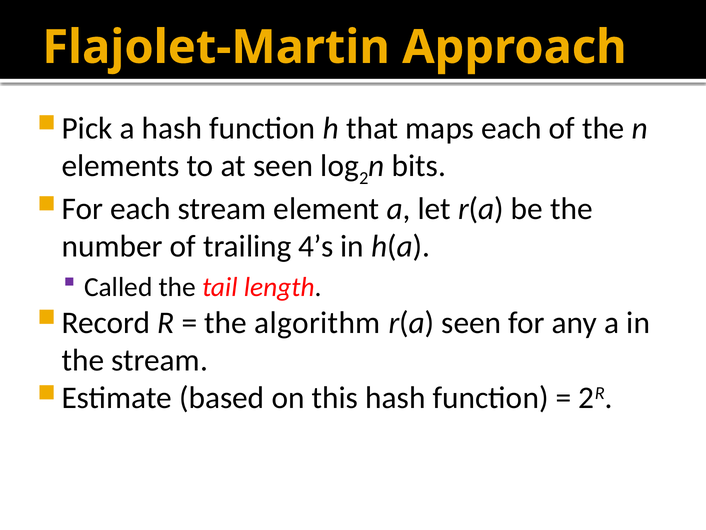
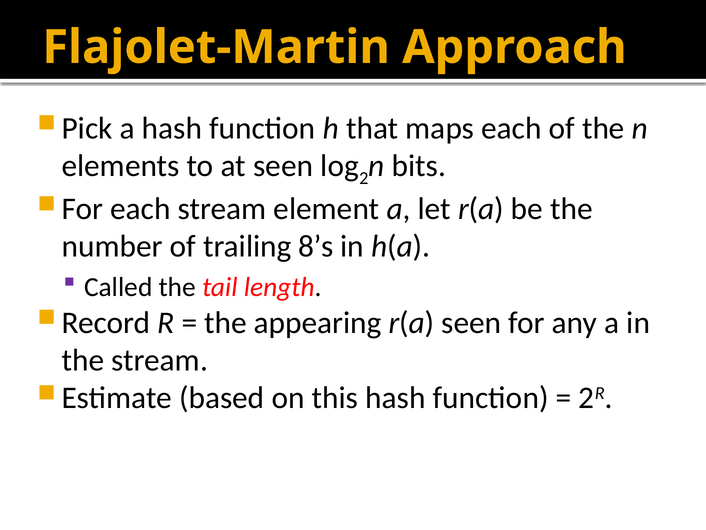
4’s: 4’s -> 8’s (316, 246)
algorithm: algorithm -> appearing (318, 322)
